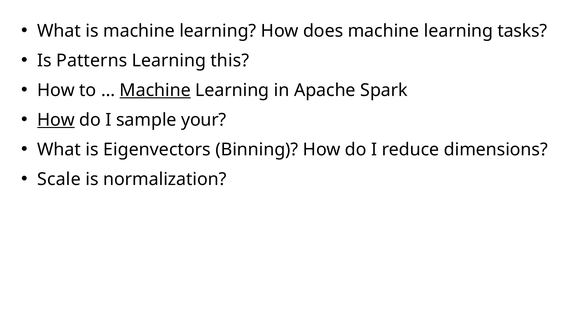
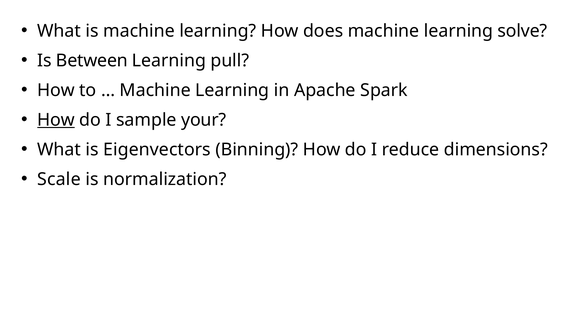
tasks: tasks -> solve (522, 31)
Patterns: Patterns -> Between (92, 61)
this: this -> pull (230, 61)
Machine underline: present -> none (155, 90)
